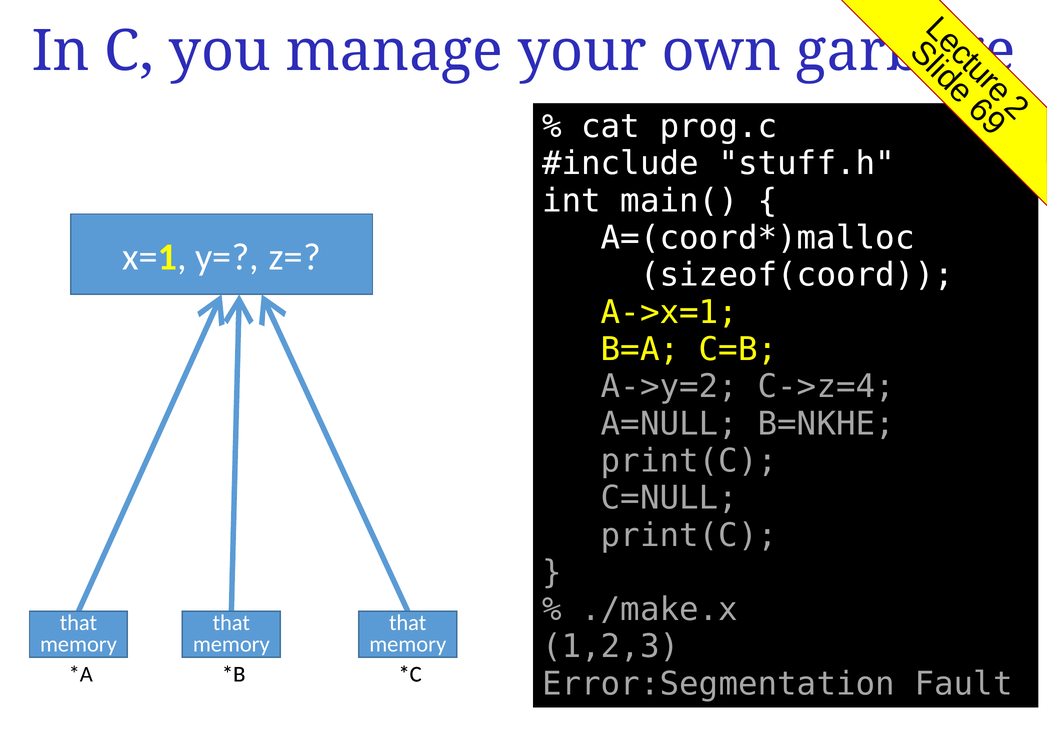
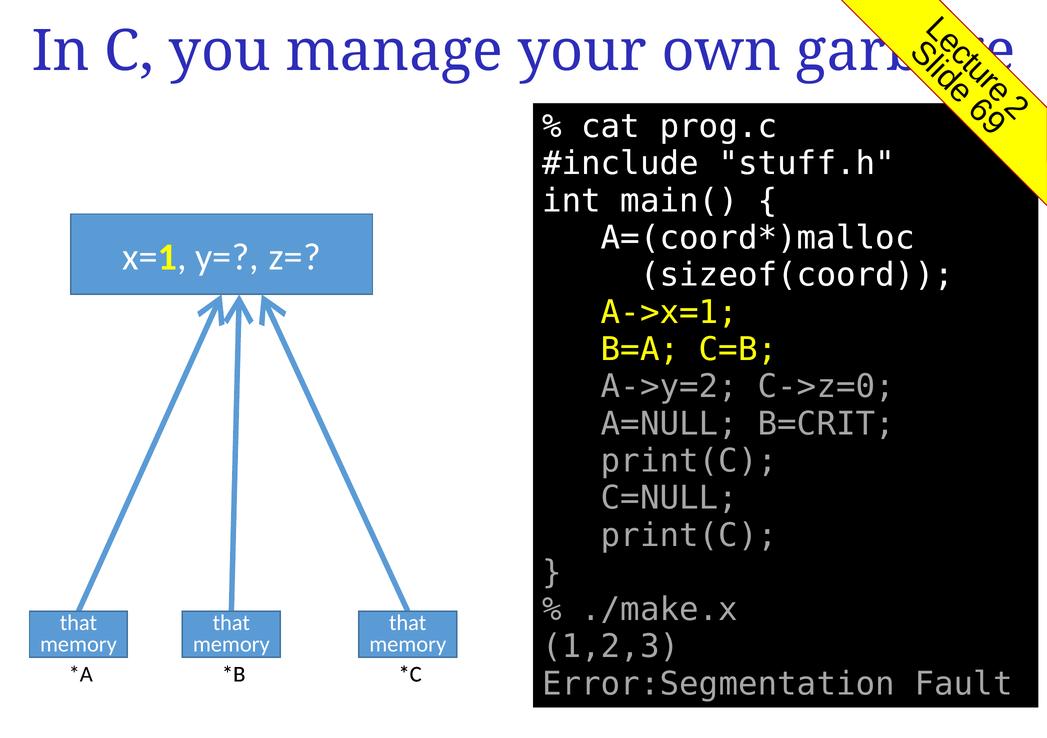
C->z=4: C->z=4 -> C->z=0 (826, 386)
B=NKHE: B=NKHE -> B=CRIT (826, 423)
